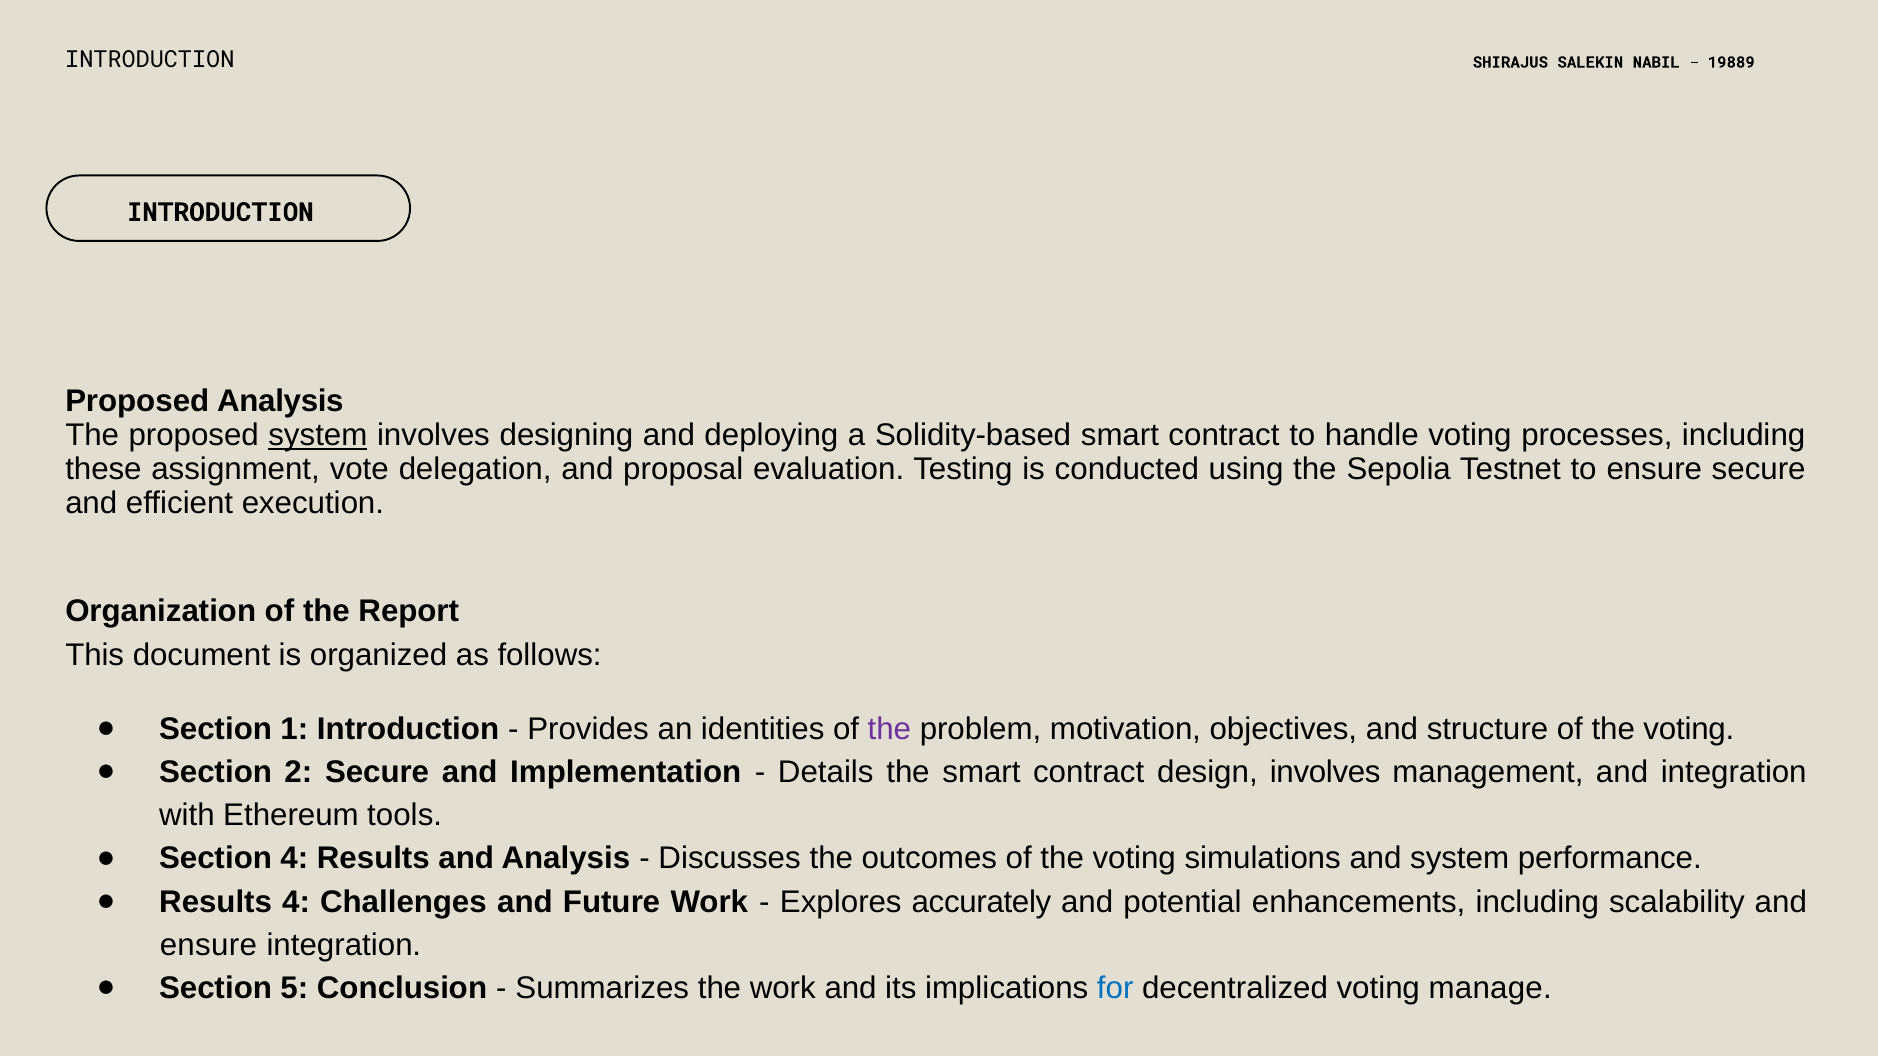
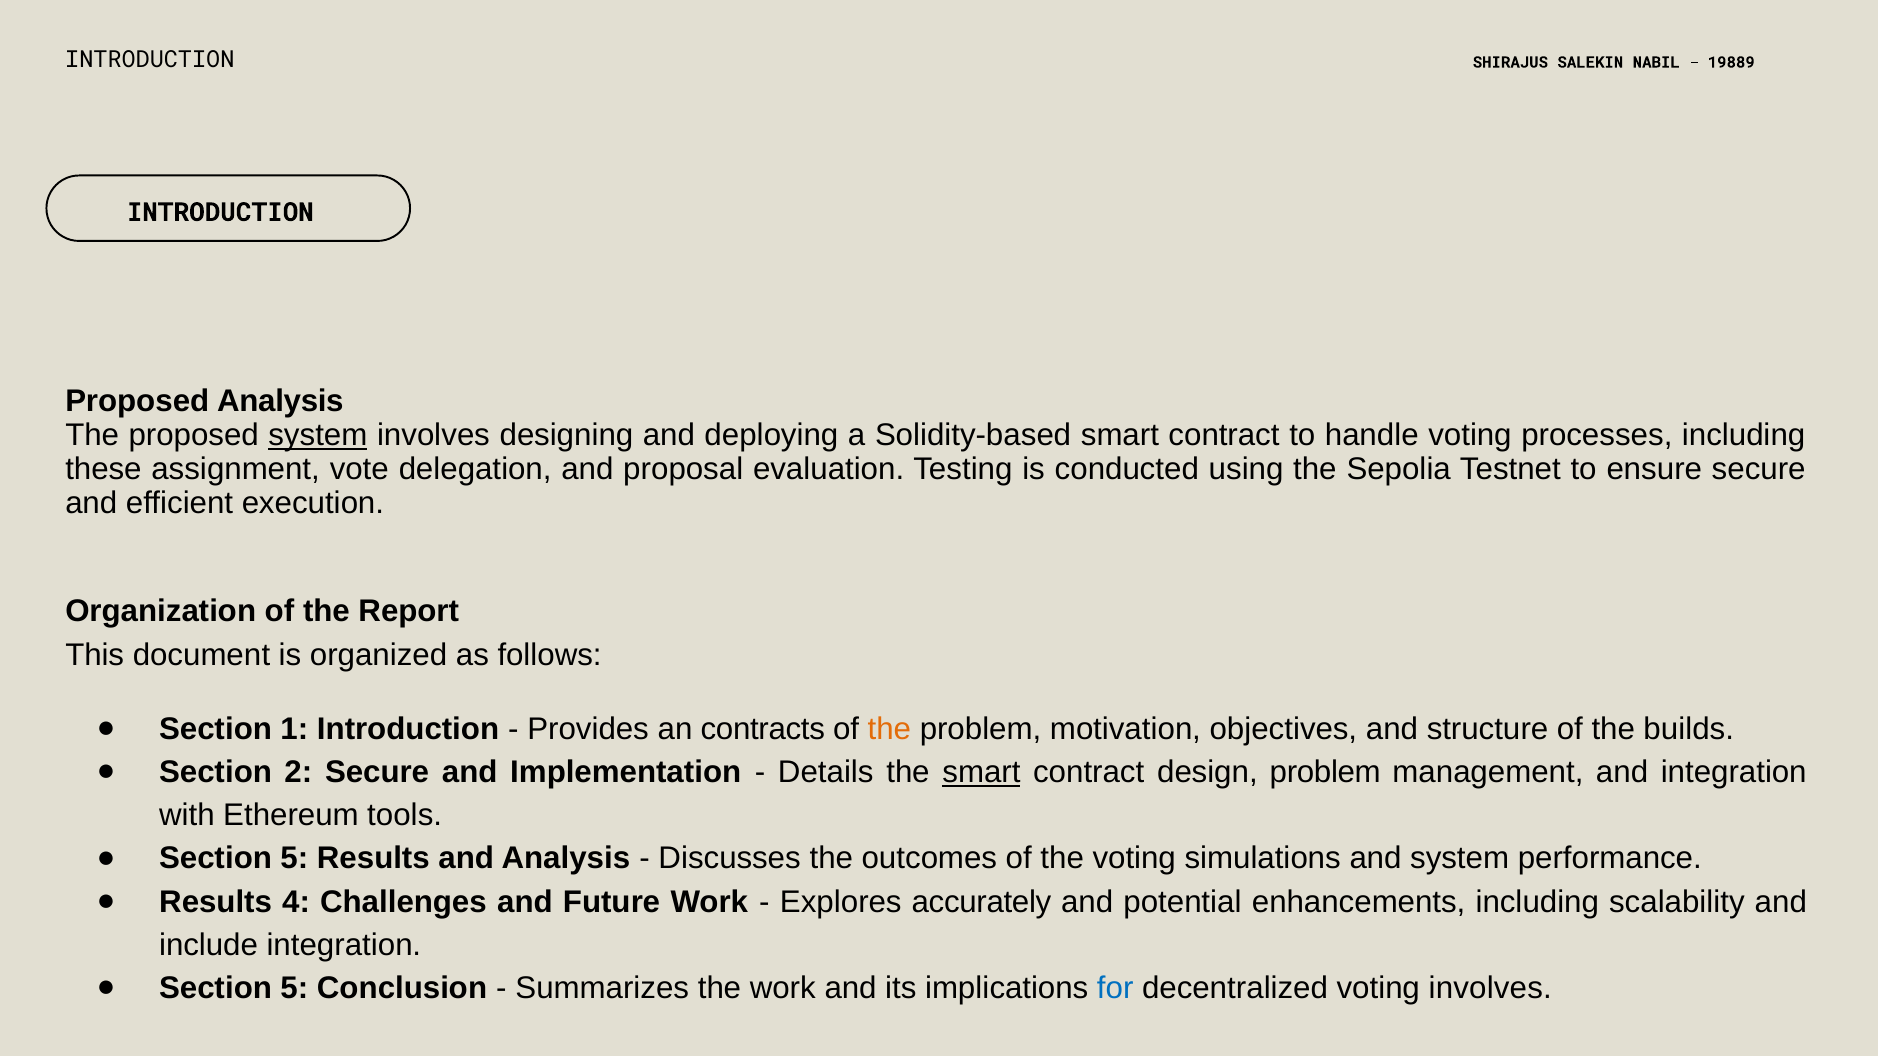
identities: identities -> contracts (763, 729)
the colour: purple -> orange (889, 729)
structure of the voting: voting -> builds (1689, 729)
smart underline: none -> present (981, 773)
design involves: involves -> problem (1325, 773)
4: 4 -> 5 (294, 859)
ensure: ensure -> include (209, 945)
voting manage: manage -> involves (1490, 988)
